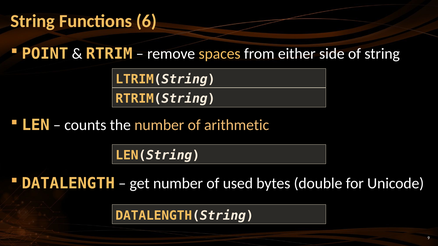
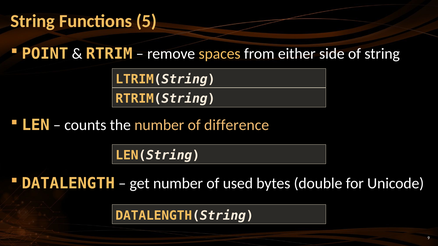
6: 6 -> 5 (146, 21)
arithmetic: arithmetic -> difference (237, 125)
